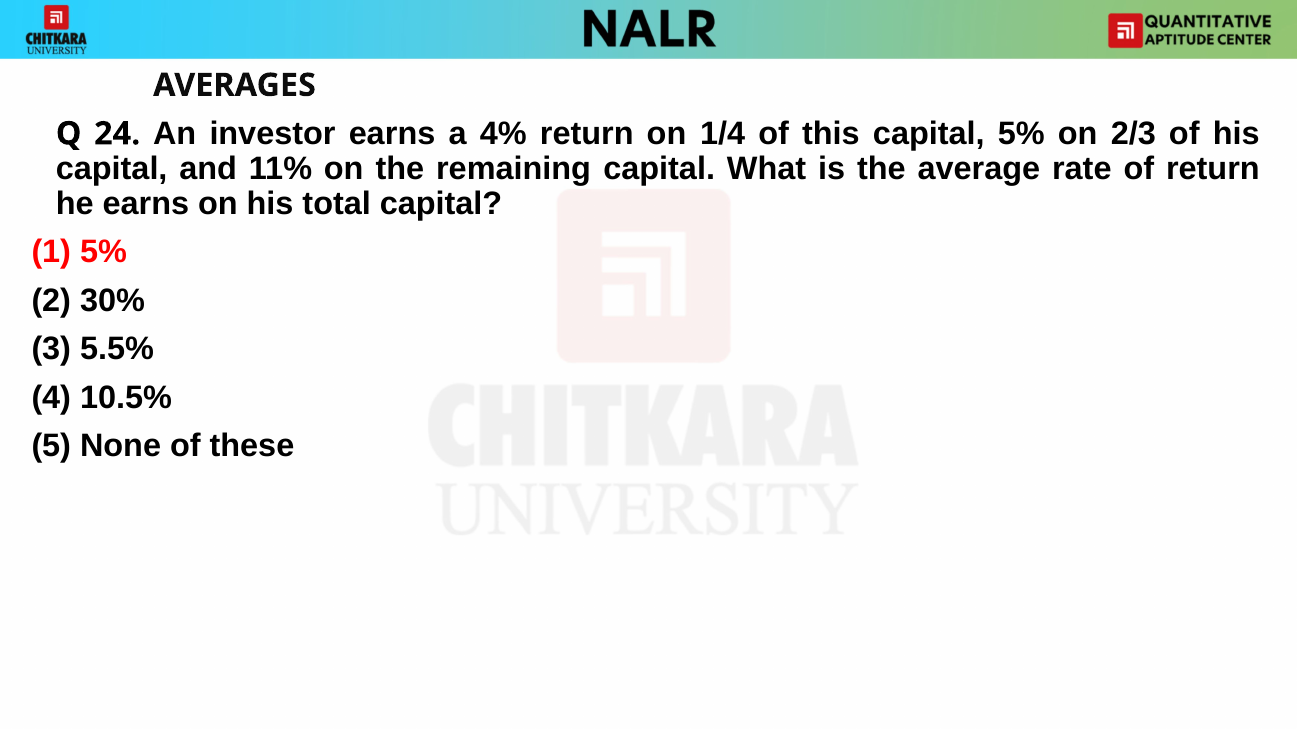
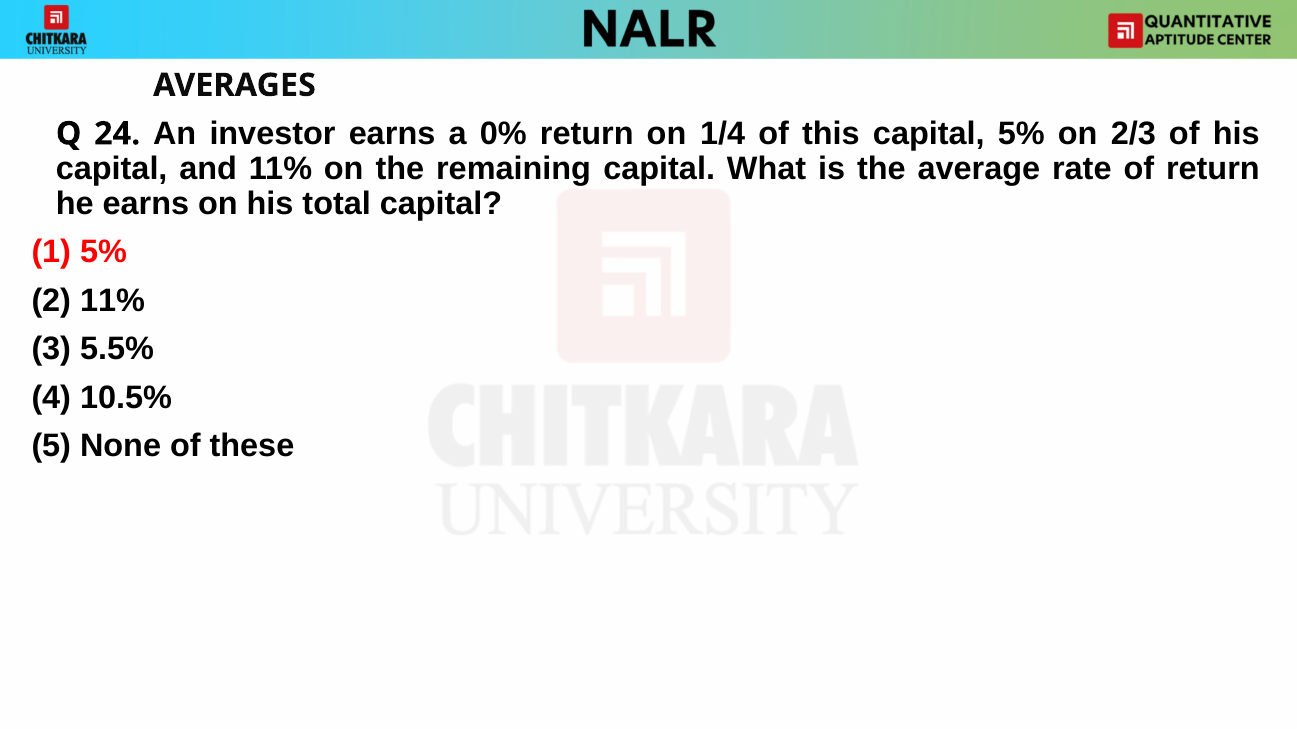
4%: 4% -> 0% (503, 134)
2 30%: 30% -> 11% (113, 301)
